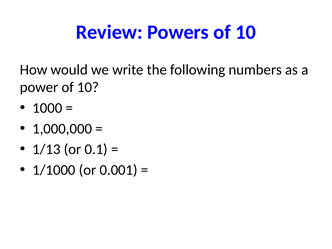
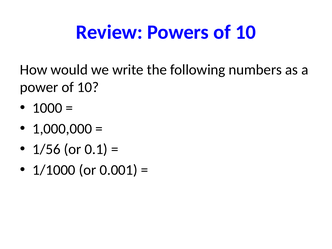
1/13: 1/13 -> 1/56 (46, 149)
